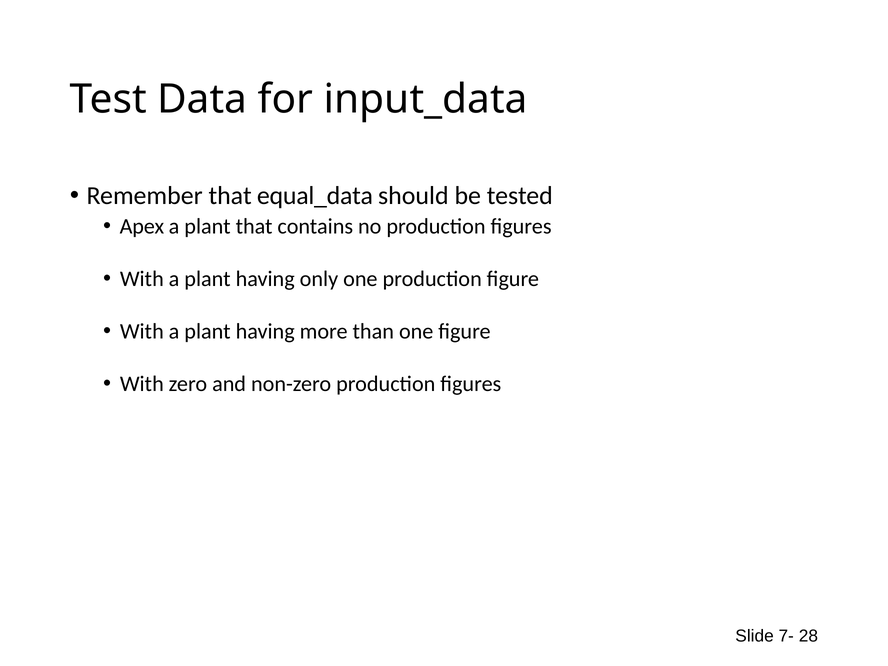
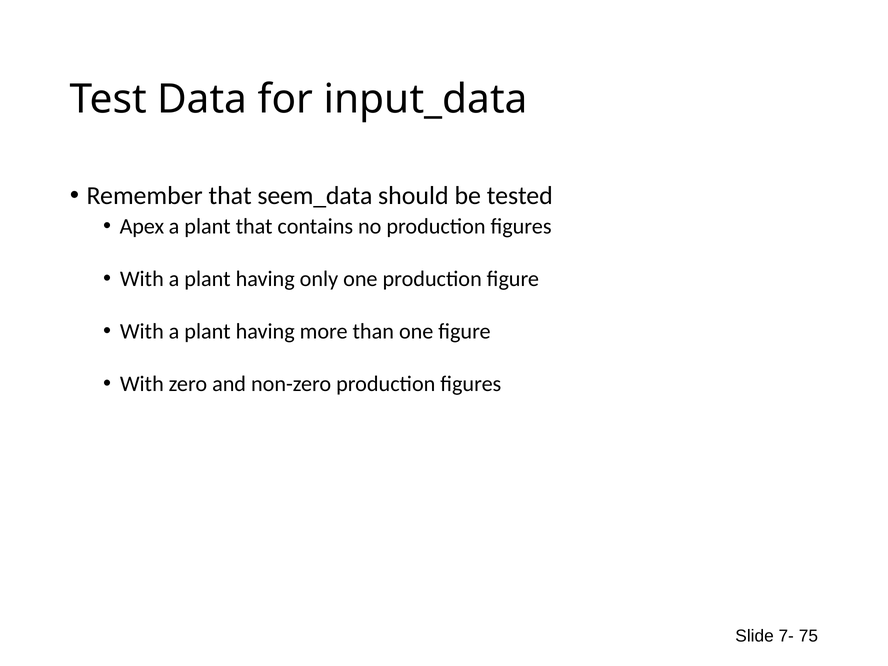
equal_data: equal_data -> seem_data (315, 196)
28: 28 -> 75 (808, 636)
